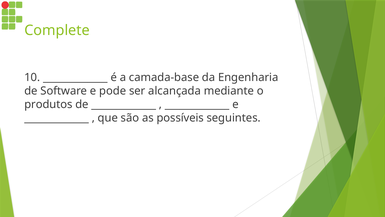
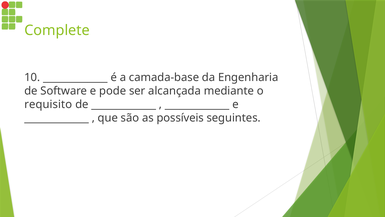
produtos: produtos -> requisito (48, 104)
